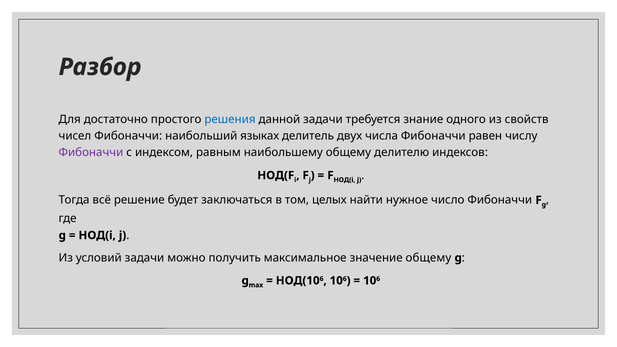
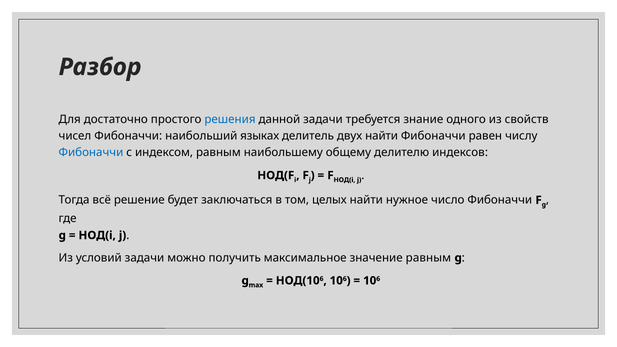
двух числа: числа -> найти (382, 136)
Фибоначчи colour: purple -> blue (91, 153)
значение общему: общему -> равным (428, 258)
